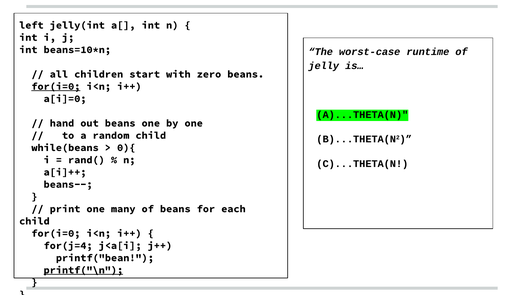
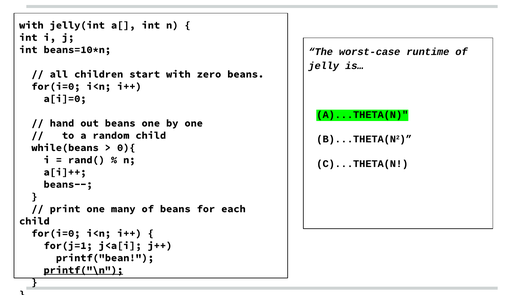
left: left -> with (31, 25)
for(i=0 underline: present -> none (56, 86)
for(j=4: for(j=4 -> for(j=1 (68, 245)
